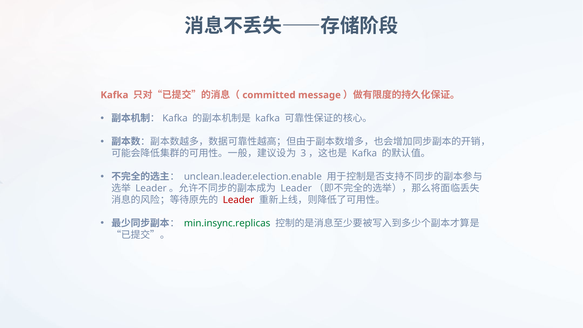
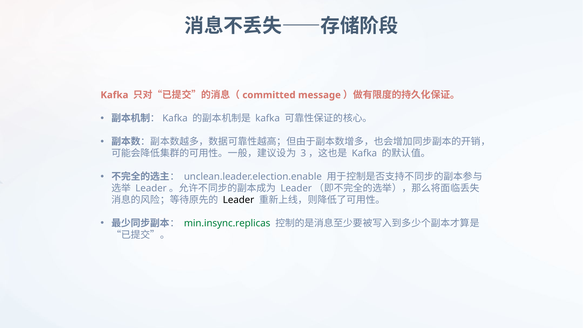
Leader colour: red -> black (239, 200)
